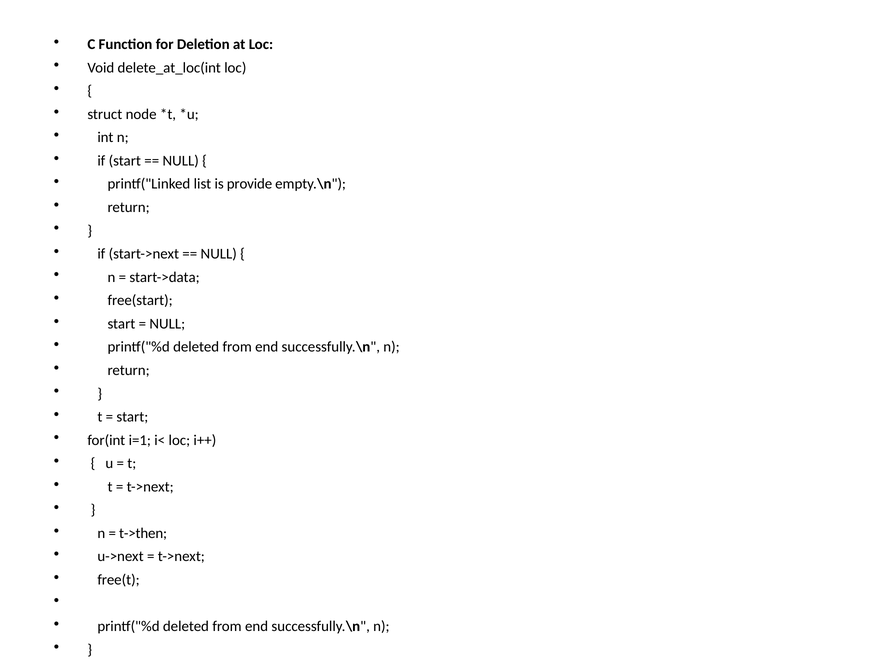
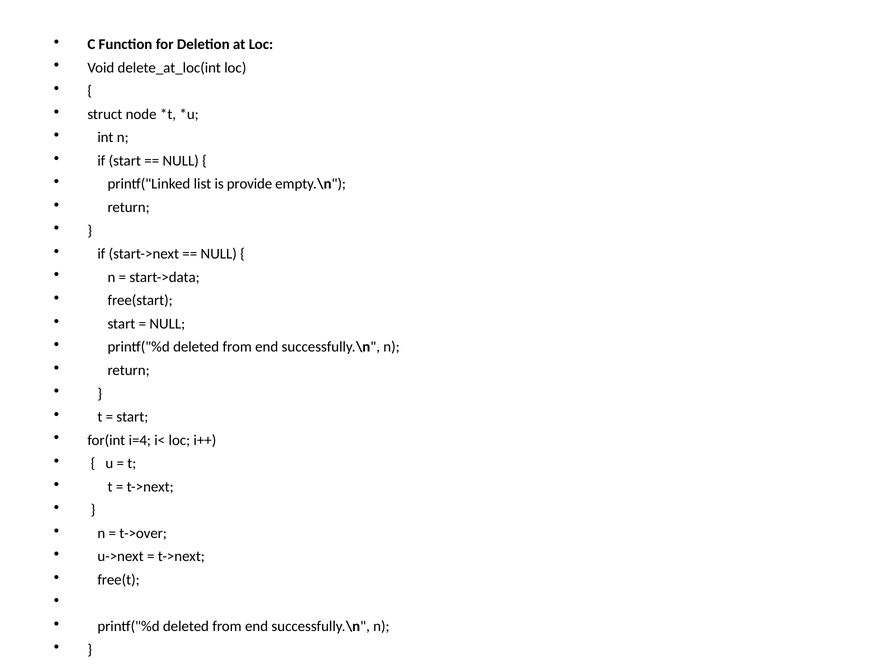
i=1: i=1 -> i=4 (140, 440)
t->then: t->then -> t->over (143, 533)
